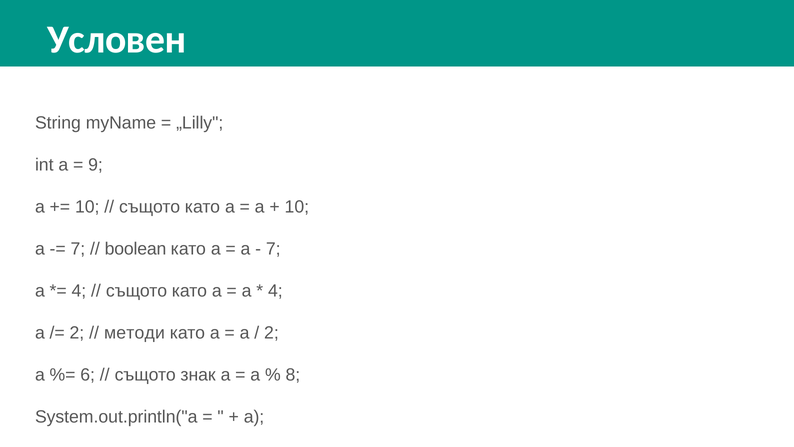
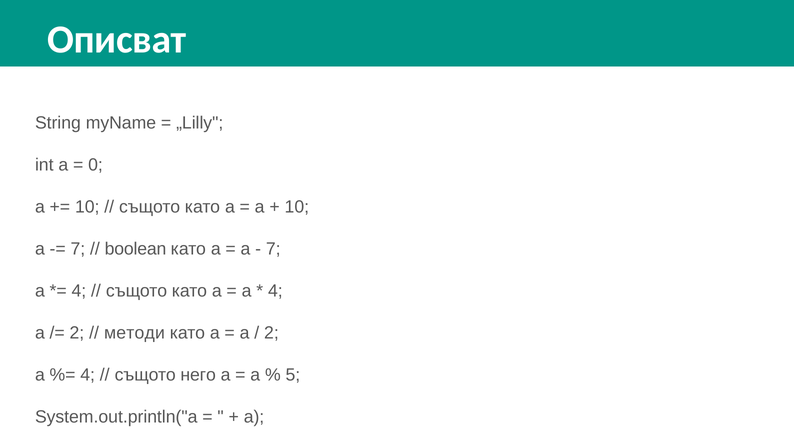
Условен: Условен -> Описват (117, 40)
9: 9 -> 0 (95, 165)
6: 6 -> 4 (88, 375)
знак: знак -> него (198, 375)
8: 8 -> 5 (293, 375)
